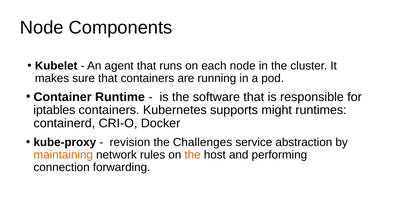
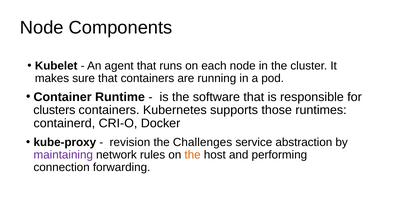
iptables: iptables -> clusters (54, 110)
might: might -> those (277, 110)
maintaining colour: orange -> purple (63, 155)
